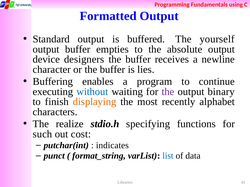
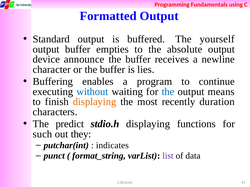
designers: designers -> announce (84, 60)
the colour: purple -> blue (168, 92)
binary: binary -> means (221, 92)
alphabet: alphabet -> duration (217, 102)
realize: realize -> predict (70, 124)
stdio.h specifying: specifying -> displaying (148, 124)
cost: cost -> they (81, 134)
list colour: blue -> purple (168, 156)
